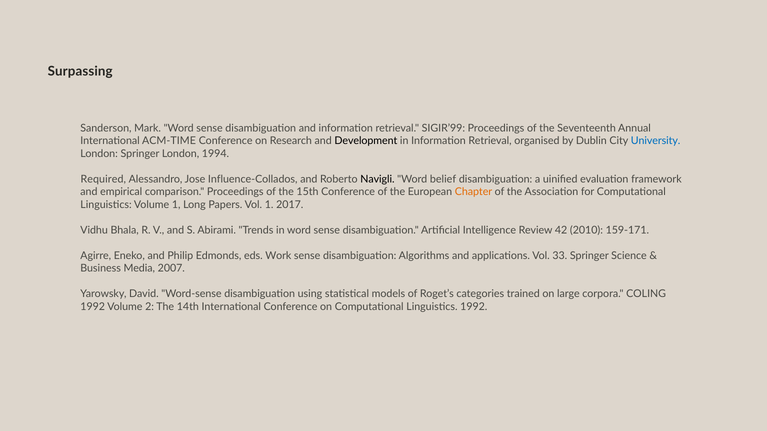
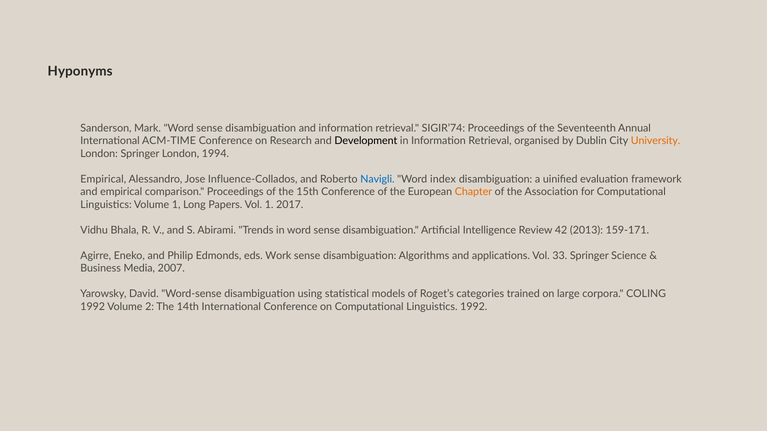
Surpassing: Surpassing -> Hyponyms (80, 71)
SIGIR’99: SIGIR’99 -> SIGIR’74 (443, 128)
University colour: blue -> orange (656, 141)
Required: Required -> Empirical (103, 179)
Navigli colour: black -> blue (377, 179)
belief: belief -> index (443, 179)
2010: 2010 -> 2013 (586, 230)
